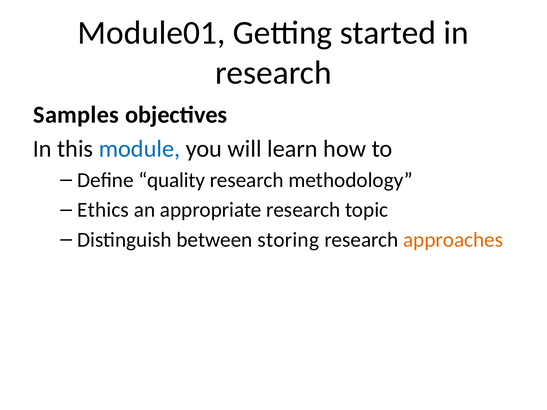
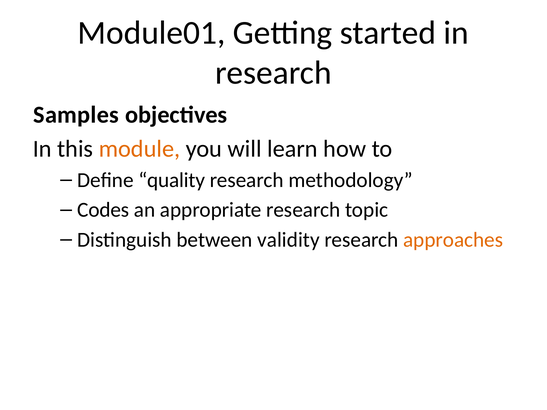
module colour: blue -> orange (139, 149)
Ethics: Ethics -> Codes (103, 210)
storing: storing -> validity (288, 240)
